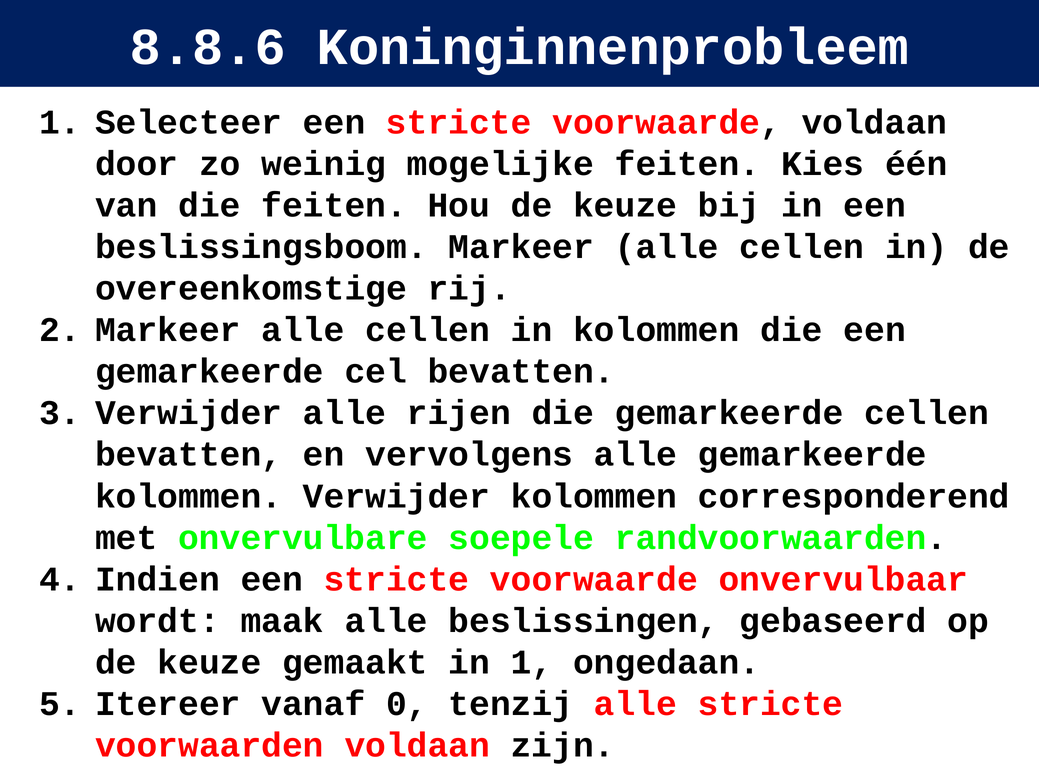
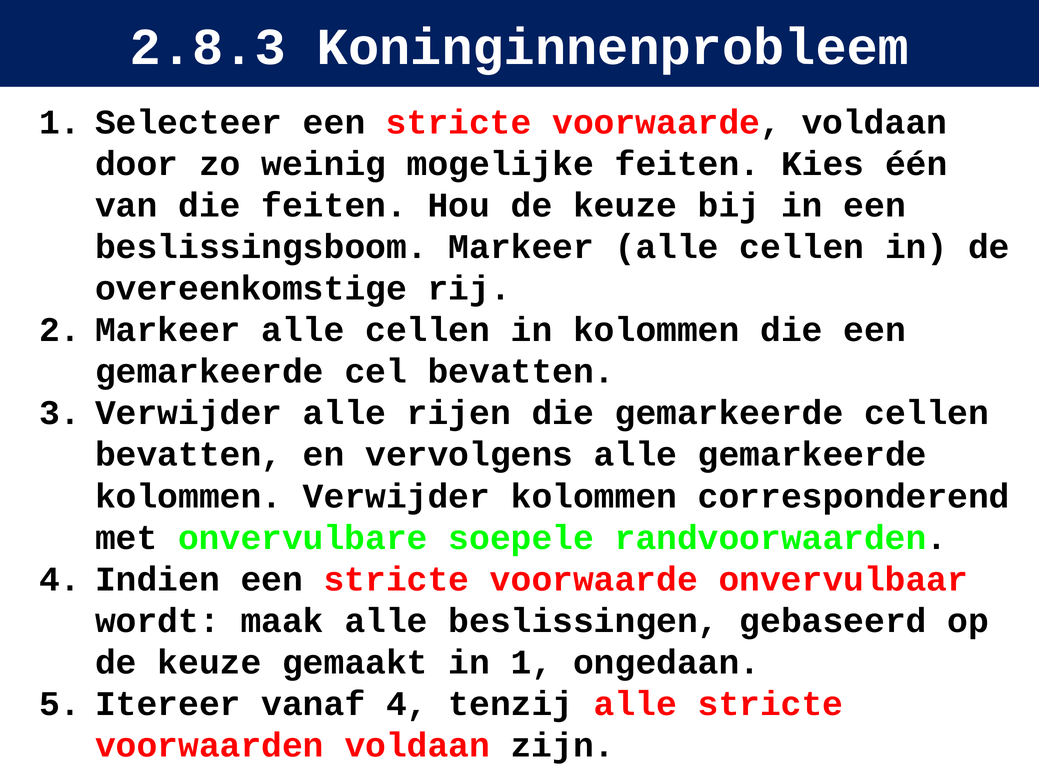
8.8.6: 8.8.6 -> 2.8.3 (208, 47)
vanaf 0: 0 -> 4 (407, 704)
